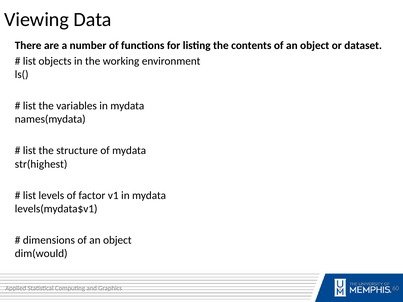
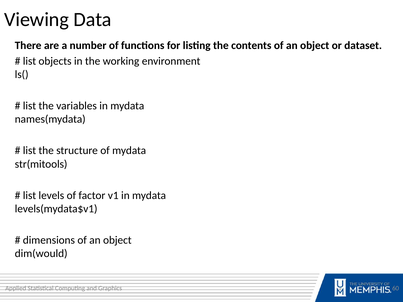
str(highest: str(highest -> str(mitools (41, 164)
